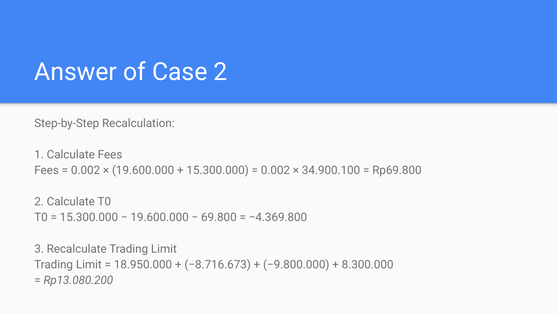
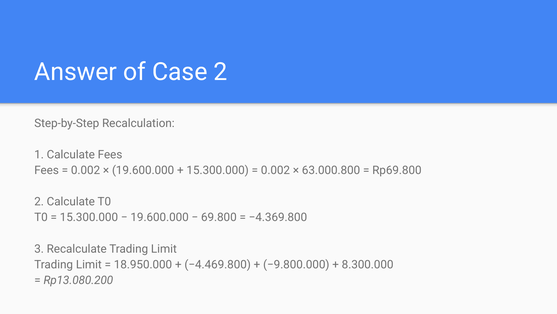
34.900.100: 34.900.100 -> 63.000.800 (331, 170)
−8.716.673: −8.716.673 -> −4.469.800 (218, 264)
